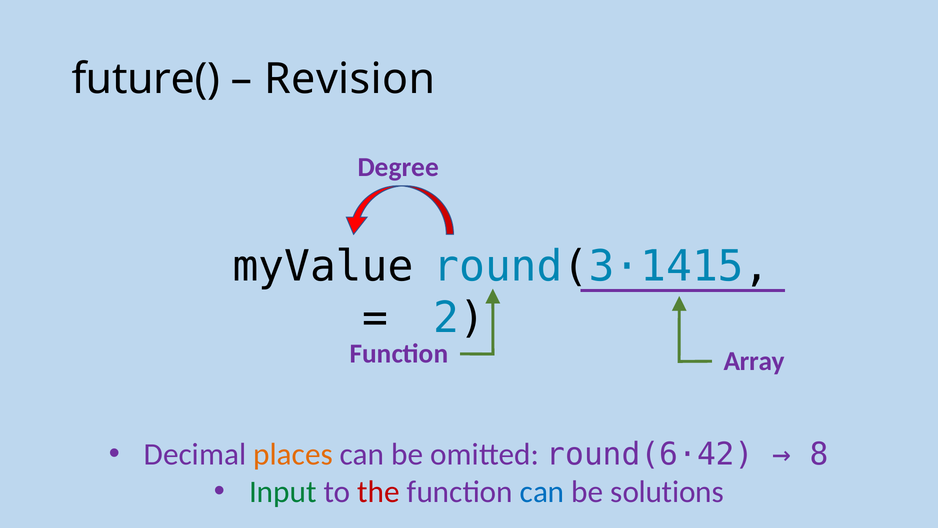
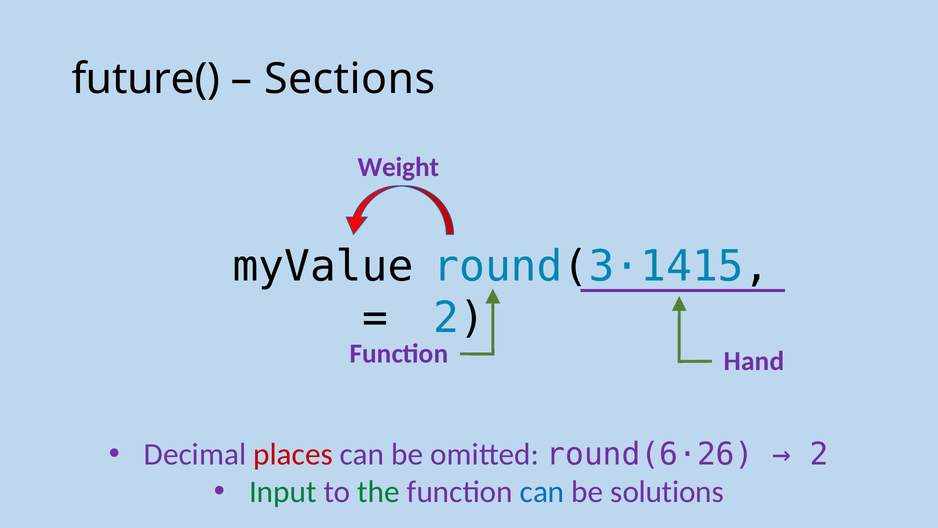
Revision: Revision -> Sections (350, 79)
Degree: Degree -> Weight (398, 167)
Array: Array -> Hand (754, 361)
places colour: orange -> red (293, 454)
round(6·42: round(6·42 -> round(6·26 (650, 454)
8: 8 -> 2 (819, 454)
the colour: red -> green (379, 492)
